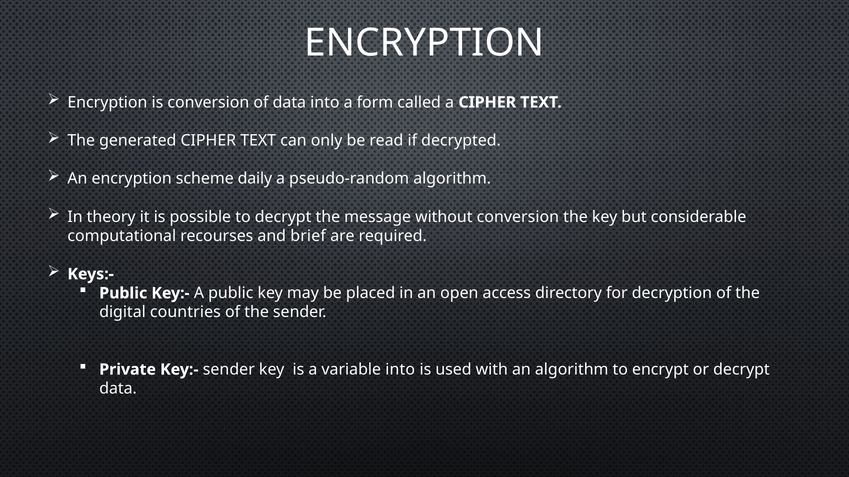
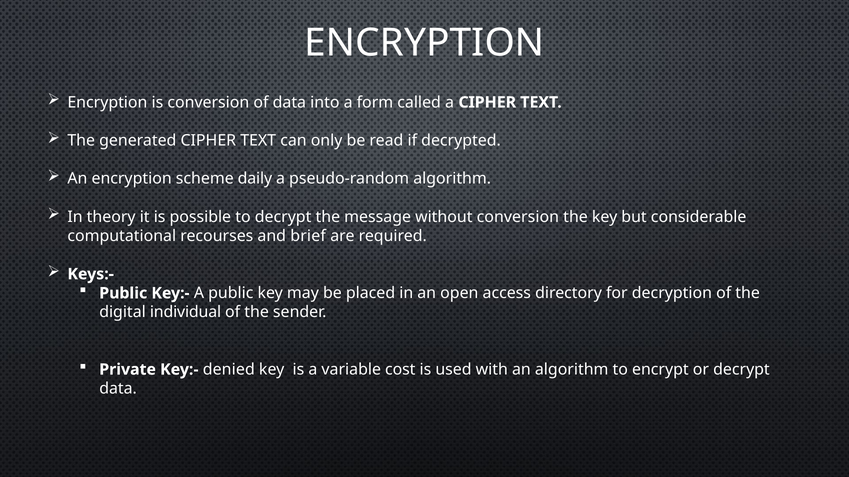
countries: countries -> individual (186, 313)
Key:- sender: sender -> denied (229, 370)
variable into: into -> cost (400, 370)
